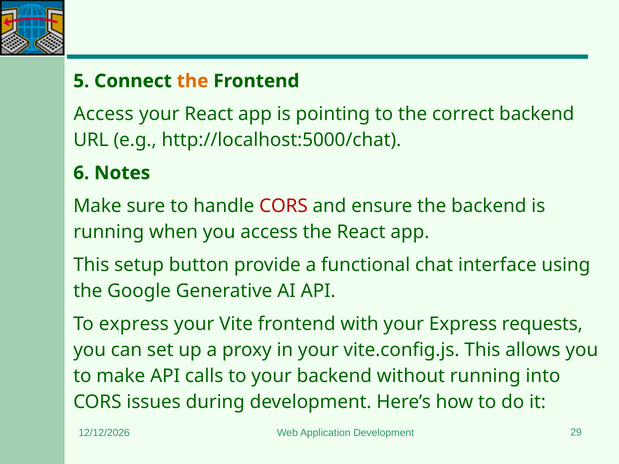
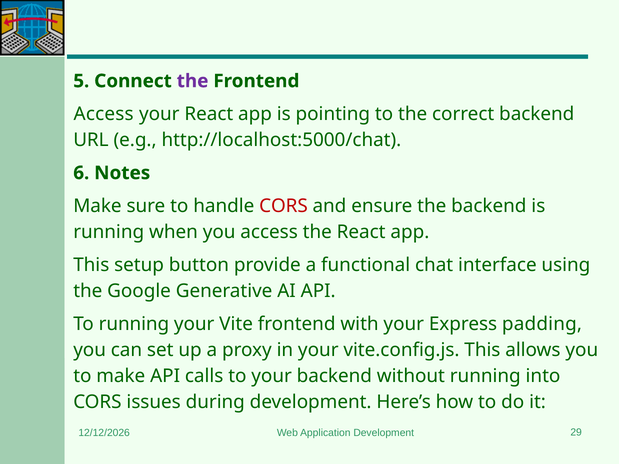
the colour: orange -> purple (193, 81)
To express: express -> running (134, 324)
requests: requests -> padding (542, 324)
